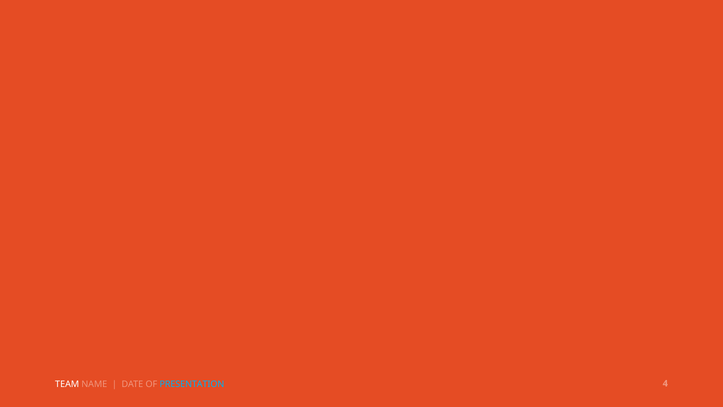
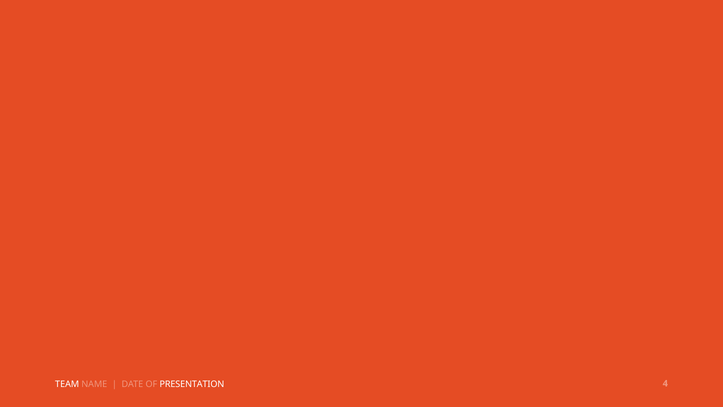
PRESENTATION colour: light blue -> white (192, 384)
